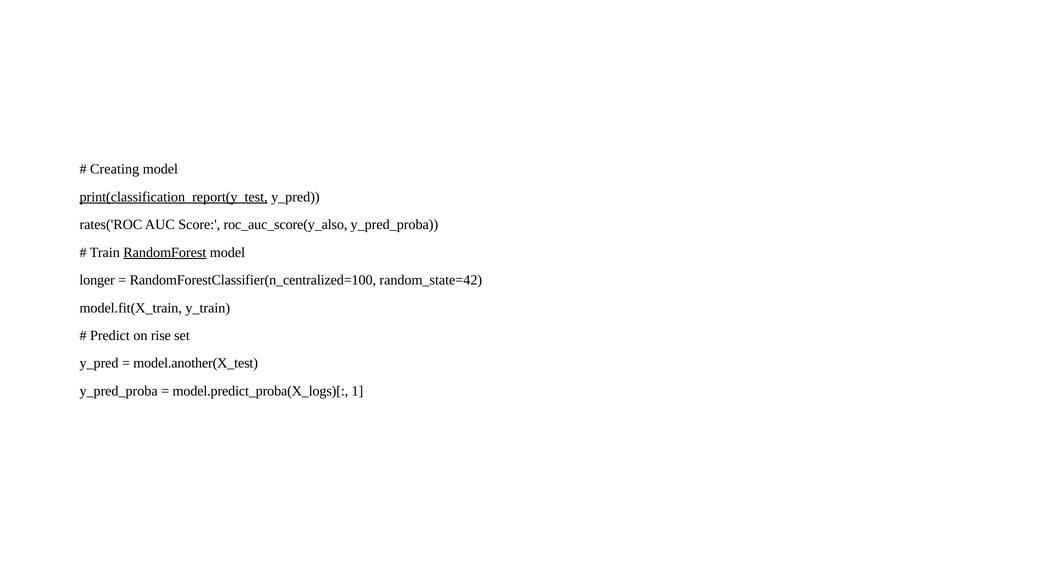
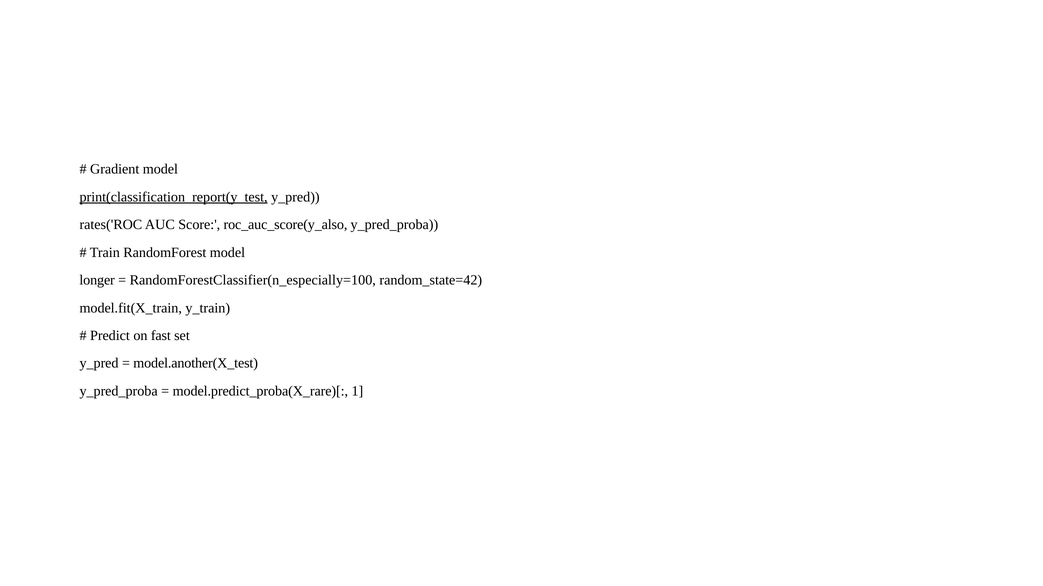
Creating: Creating -> Gradient (115, 169)
RandomForest underline: present -> none (165, 253)
RandomForestClassifier(n_centralized=100: RandomForestClassifier(n_centralized=100 -> RandomForestClassifier(n_especially=100 (253, 280)
rise: rise -> fast (161, 336)
model.predict_proba(X_logs)[: model.predict_proba(X_logs)[ -> model.predict_proba(X_rare)[ (260, 391)
